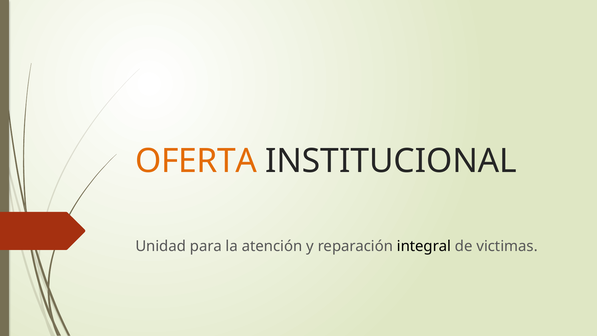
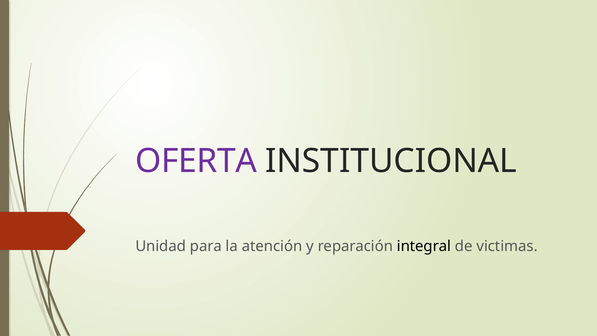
OFERTA colour: orange -> purple (196, 161)
